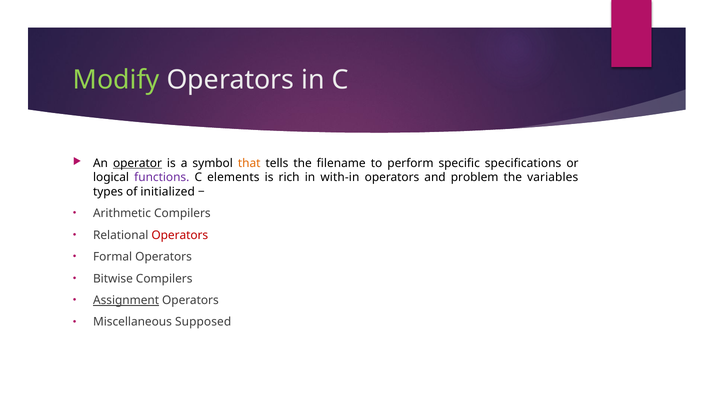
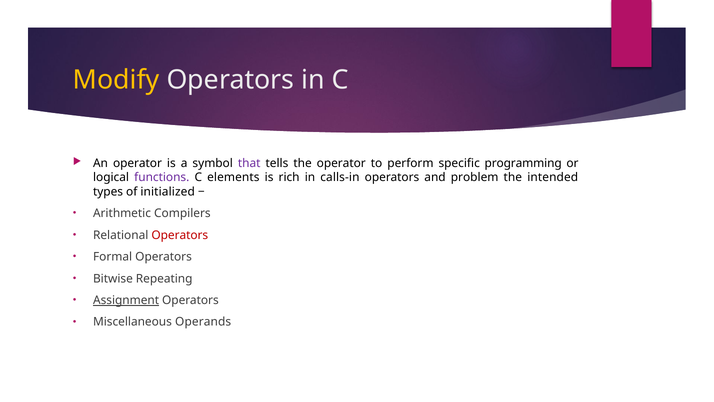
Modify colour: light green -> yellow (116, 80)
operator underline: present -> none (137, 163)
that colour: orange -> purple (249, 163)
the filename: filename -> operator (341, 163)
specifications: specifications -> programming (523, 163)
with-in: with-in -> calls-in (340, 177)
variables: variables -> intended (553, 177)
Bitwise Compilers: Compilers -> Repeating (164, 278)
Supposed: Supposed -> Operands (203, 322)
